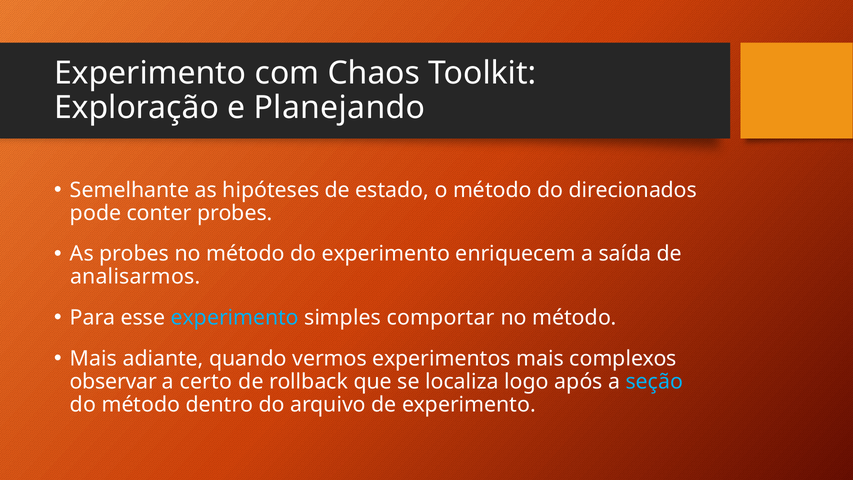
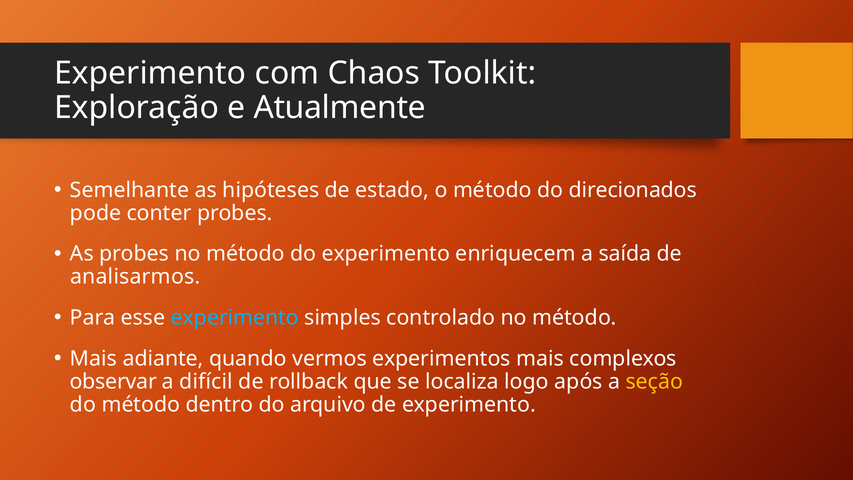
Planejando: Planejando -> Atualmente (340, 108)
comportar: comportar -> controlado (441, 318)
certo: certo -> difícil (206, 381)
seção colour: light blue -> yellow (654, 381)
